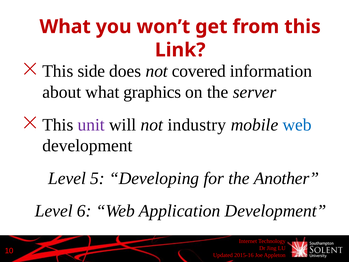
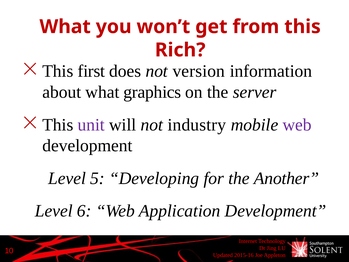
Link: Link -> Rich (180, 50)
side: side -> first (91, 71)
covered: covered -> version (199, 71)
web colour: blue -> purple (297, 125)
